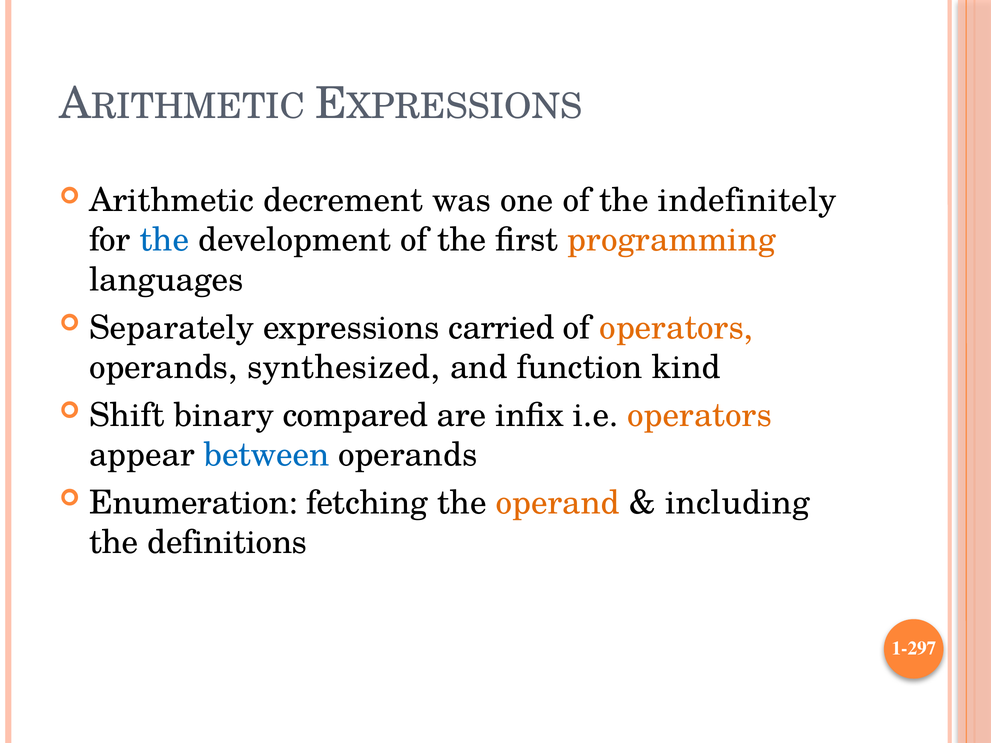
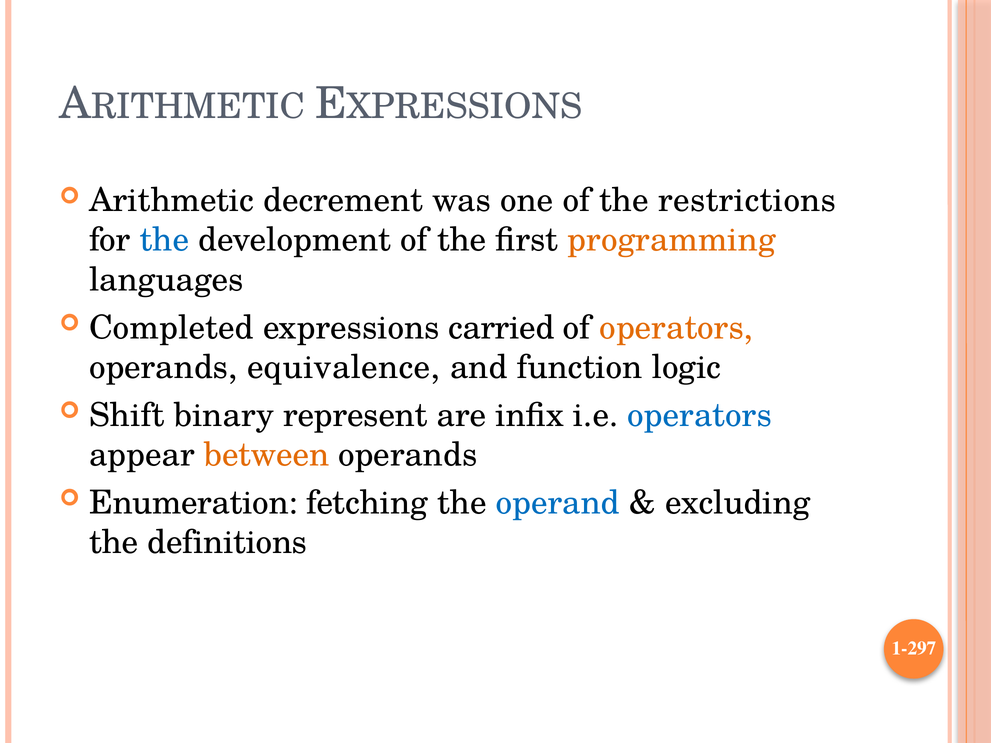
indefinitely: indefinitely -> restrictions (747, 201)
Separately: Separately -> Completed (171, 328)
synthesized: synthesized -> equivalence (344, 367)
kind: kind -> logic (686, 367)
compared: compared -> represent (355, 415)
operators colour: orange -> blue (700, 415)
between colour: blue -> orange (267, 455)
operand colour: orange -> blue (558, 503)
including: including -> excluding (738, 503)
